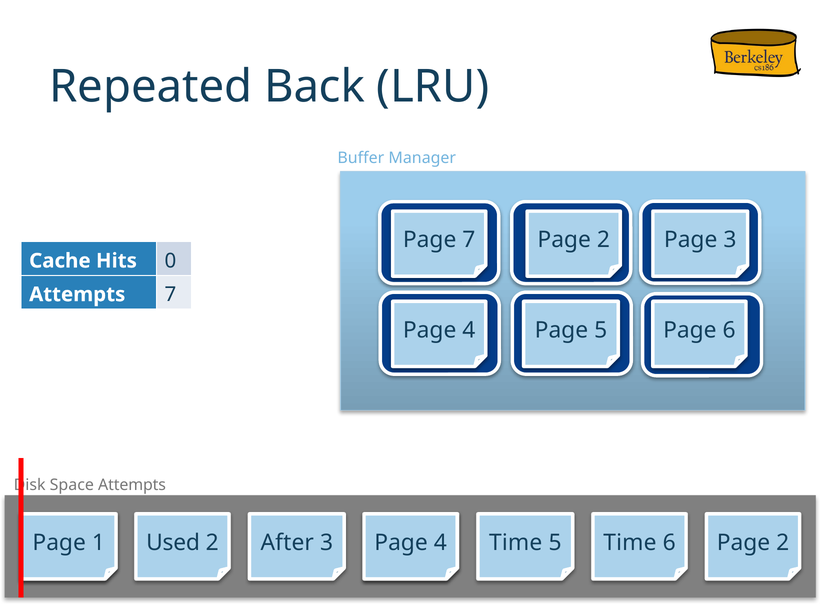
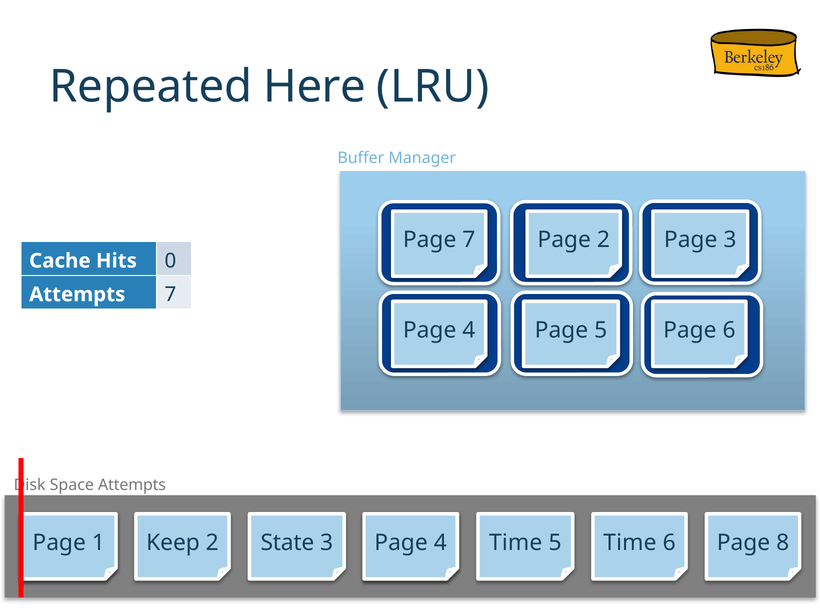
Back: Back -> Here (315, 87)
Used: Used -> Keep (173, 543)
After: After -> State (287, 543)
6 Page 2: 2 -> 8 (783, 543)
